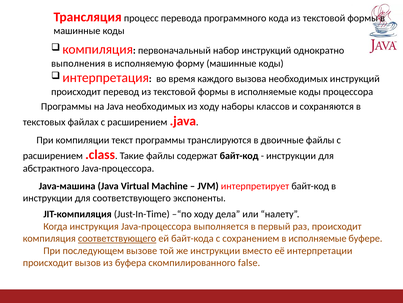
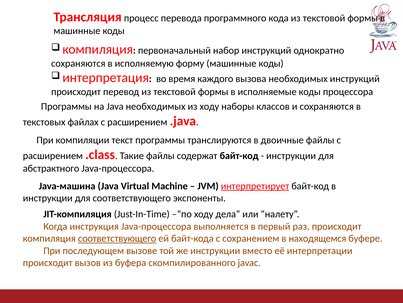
выполнения: выполнения -> сохраняются (78, 63)
интерпретирует underline: none -> present (255, 186)
сохранением в исполняемые: исполняемые -> находящемся (318, 238)
false: false -> javac (249, 262)
